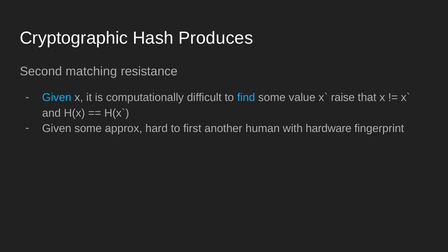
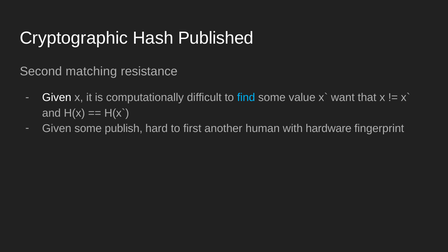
Produces: Produces -> Published (216, 38)
Given colour: light blue -> white (57, 98)
raise: raise -> want (343, 98)
approx: approx -> publish (124, 128)
